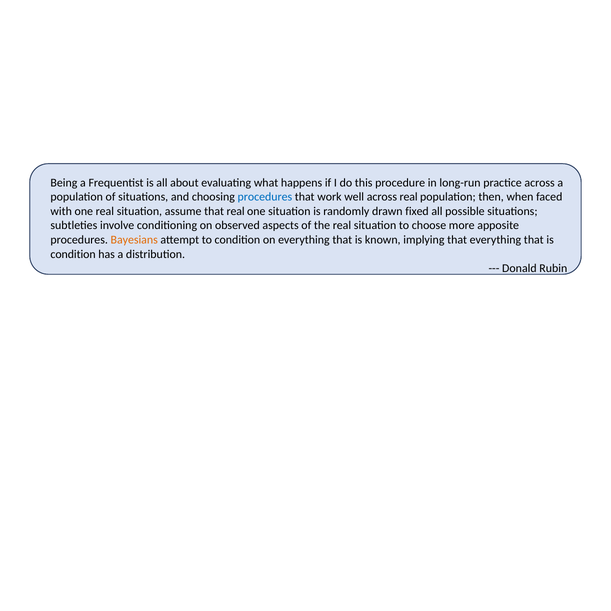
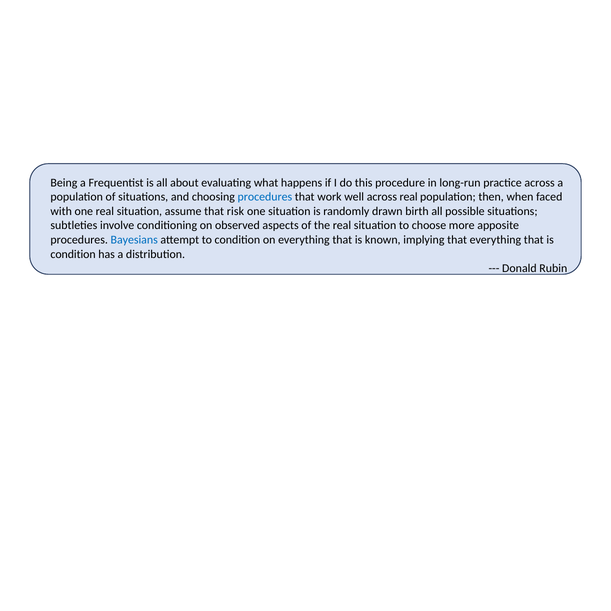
that real: real -> risk (235, 211)
fixed: fixed -> birth (417, 211)
Bayesians colour: orange -> blue (134, 240)
